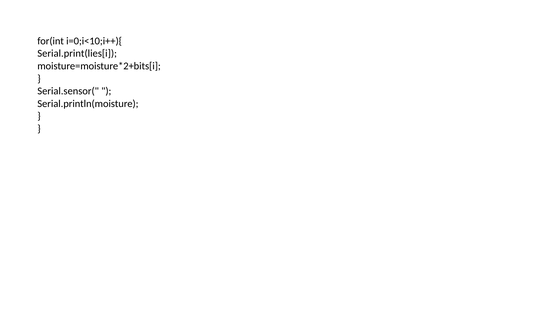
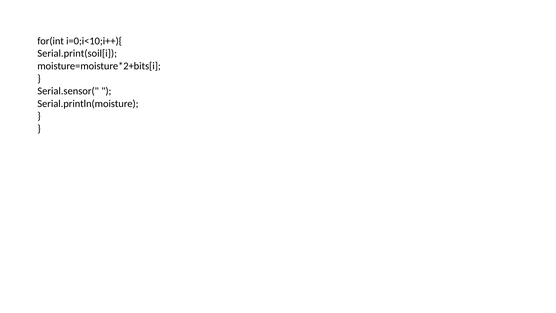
Serial.print(lies[i: Serial.print(lies[i -> Serial.print(soil[i (77, 53)
